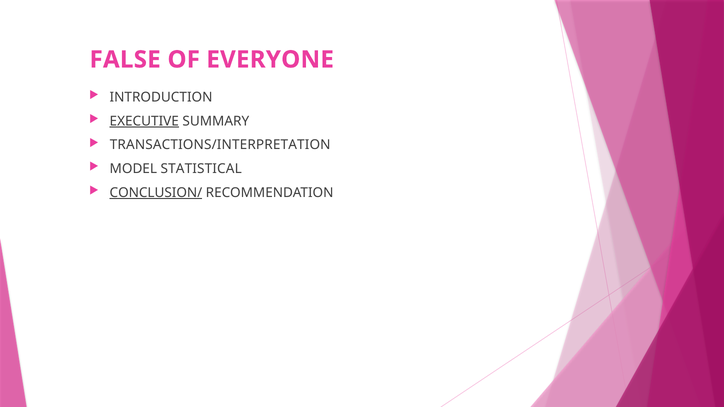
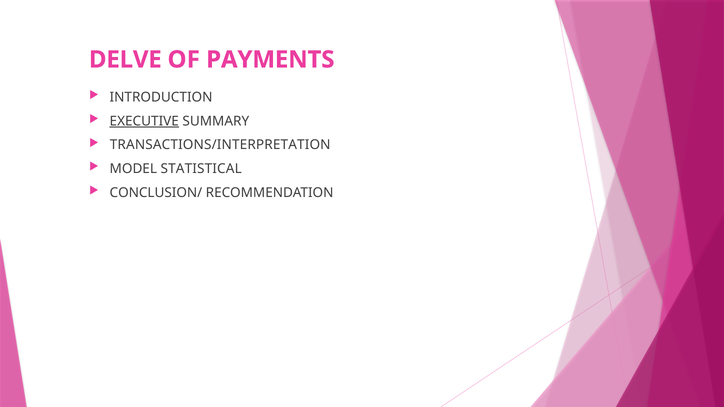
FALSE: FALSE -> DELVE (125, 60)
EVERYONE: EVERYONE -> PAYMENTS (270, 60)
CONCLUSION/ underline: present -> none (156, 193)
